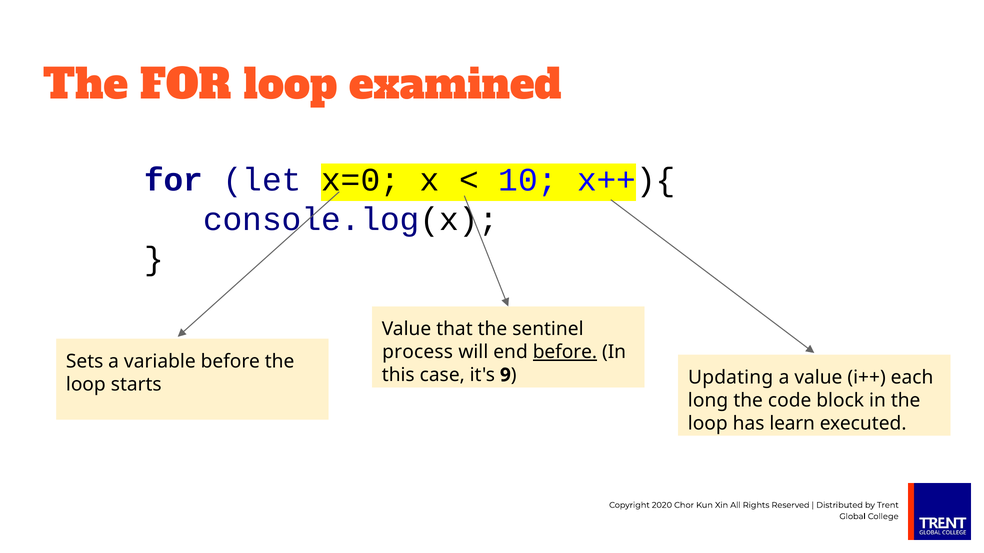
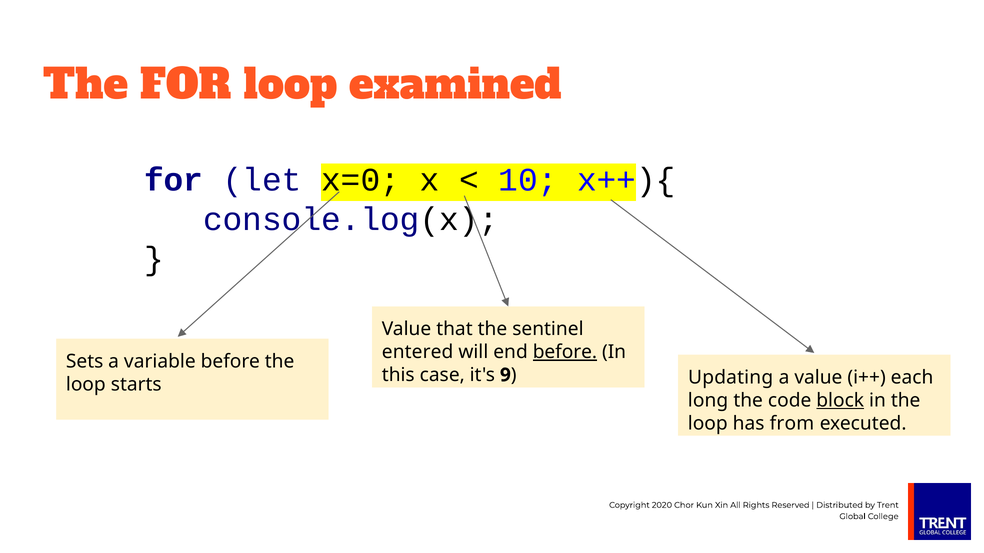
process: process -> entered (418, 352)
block underline: none -> present (840, 401)
learn: learn -> from (792, 424)
